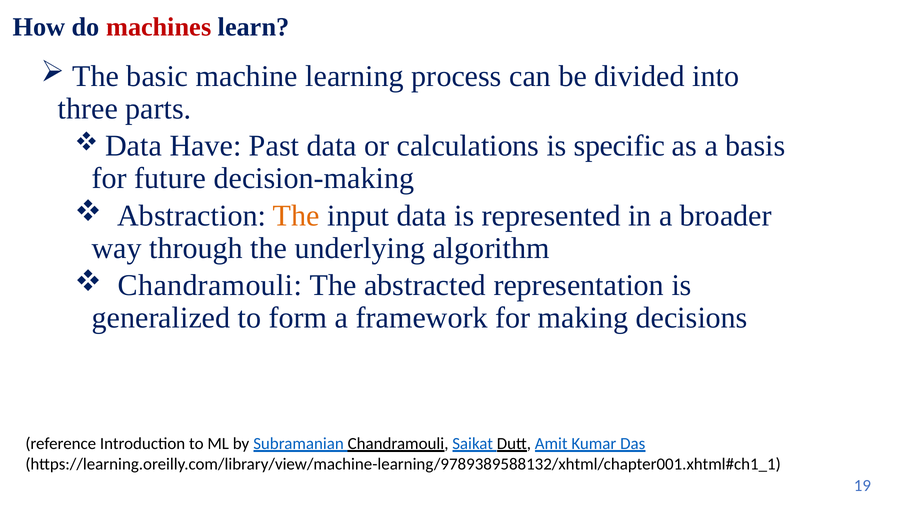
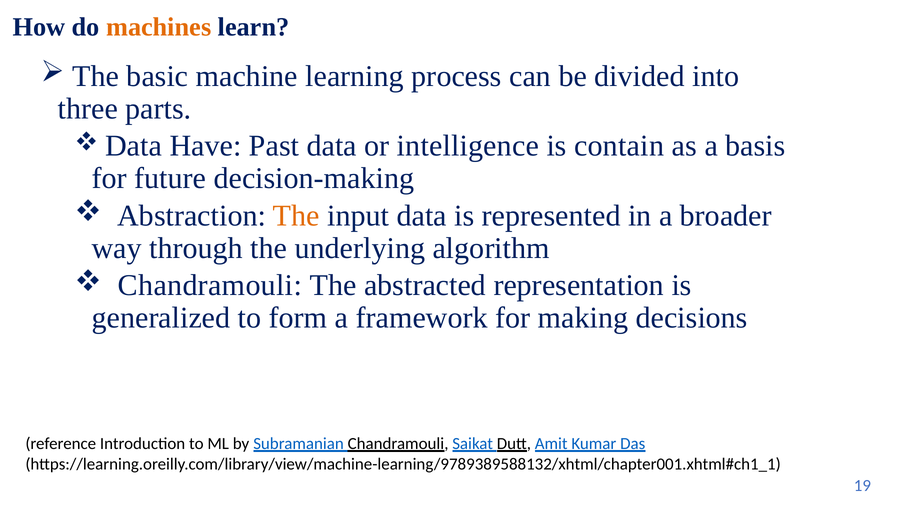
machines colour: red -> orange (159, 27)
calculations: calculations -> intelligence (468, 146)
specific: specific -> contain (619, 146)
